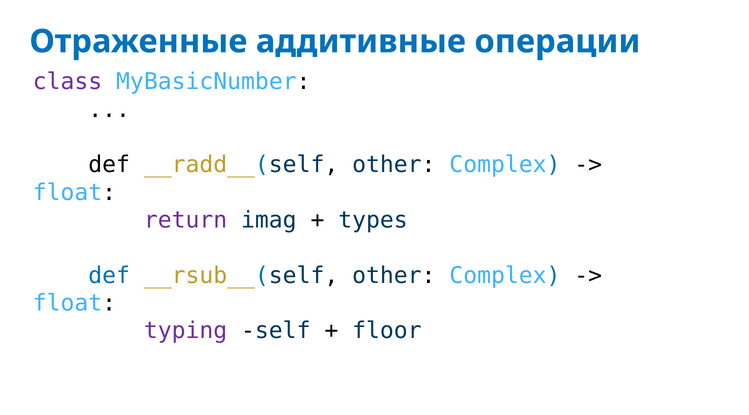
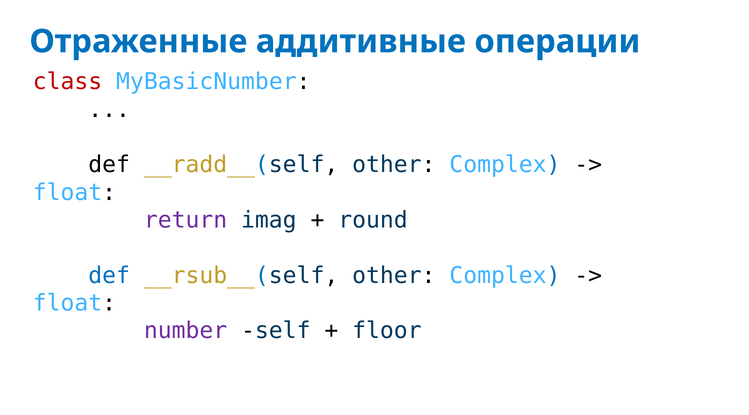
class colour: purple -> red (68, 82)
types: types -> round (373, 220)
typing: typing -> number (186, 331)
